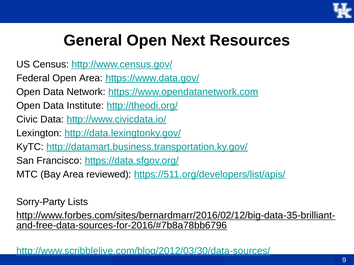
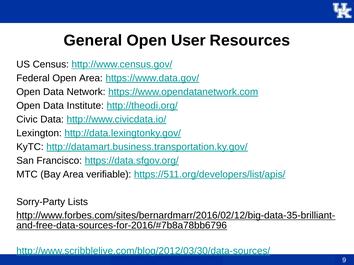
Next: Next -> User (188, 41)
reviewed: reviewed -> verifiable (109, 175)
